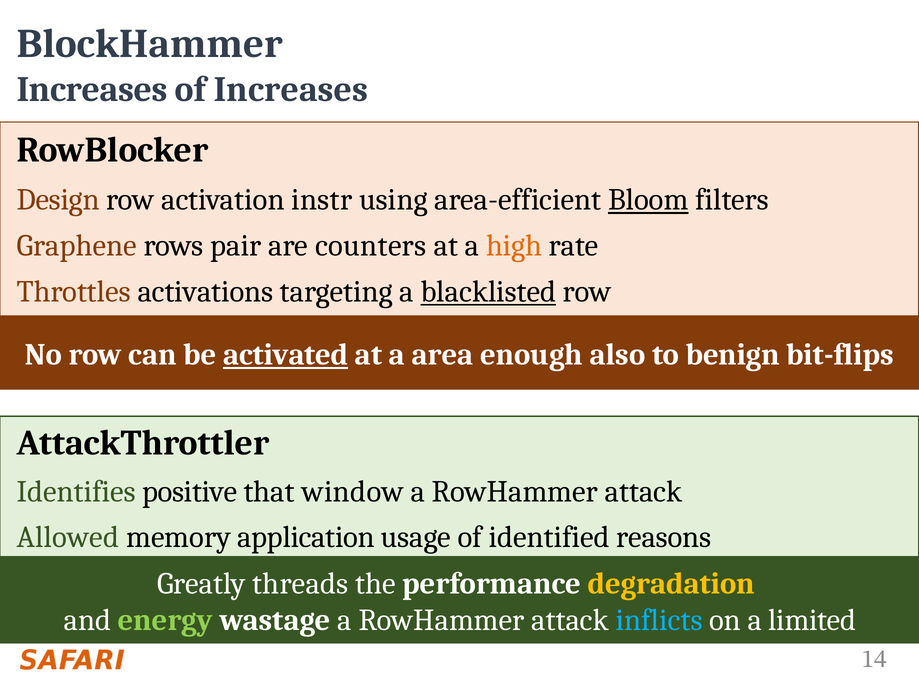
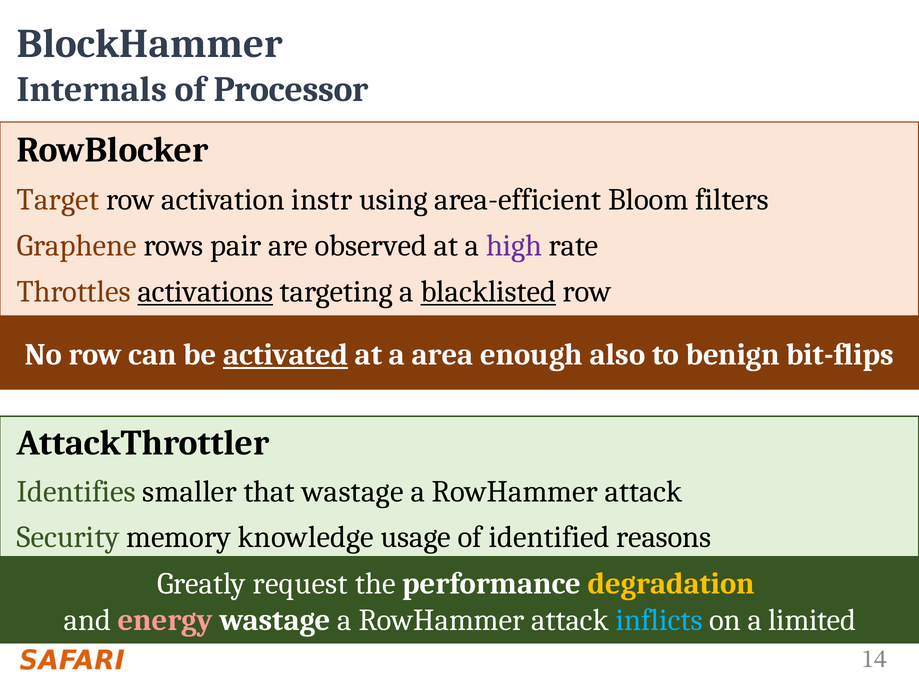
Increases: Increases -> Internals (92, 89)
of Increases: Increases -> Processor (291, 89)
Design: Design -> Target (58, 200)
Bloom underline: present -> none (648, 200)
counters: counters -> observed (371, 246)
high colour: orange -> purple (514, 246)
activations underline: none -> present (205, 292)
positive: positive -> smaller (190, 492)
that window: window -> wastage (353, 492)
Allowed: Allowed -> Security (68, 537)
application: application -> knowledge (306, 537)
threads: threads -> request (300, 584)
energy colour: light green -> pink (165, 621)
